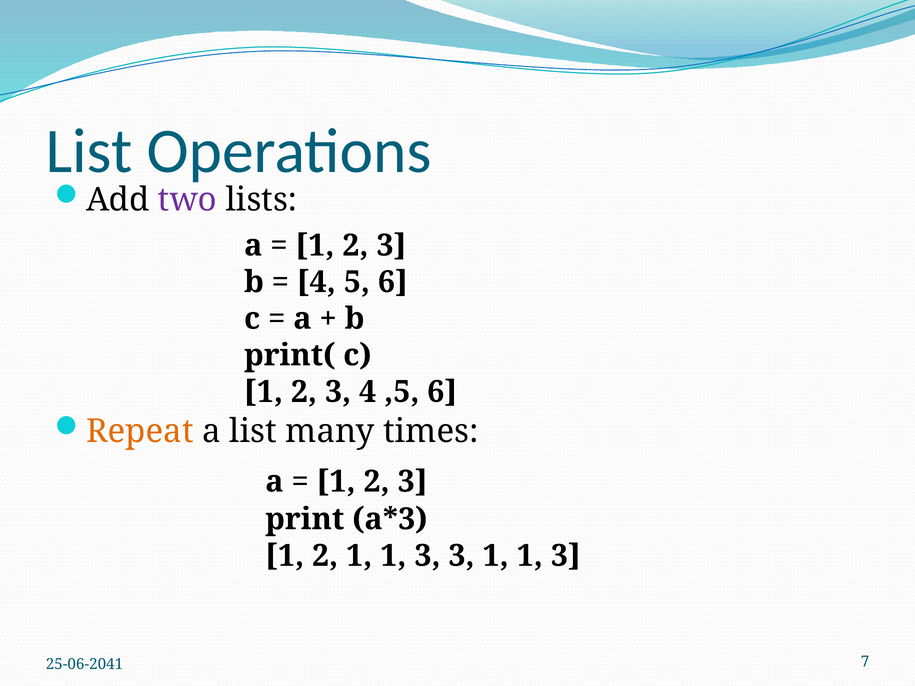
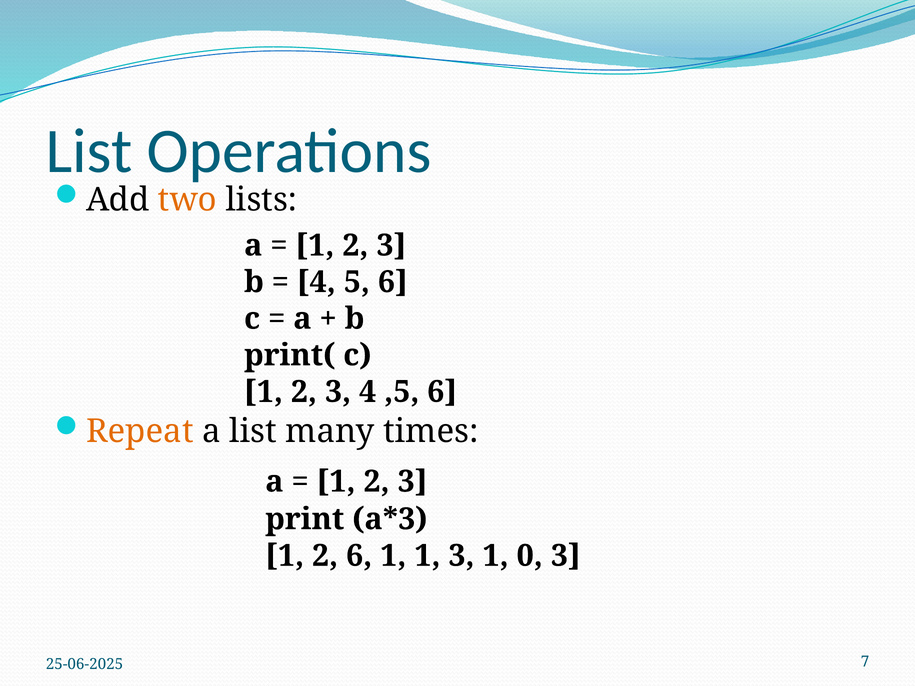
two colour: purple -> orange (187, 200)
2 1: 1 -> 6 (359, 556)
3: 3 -> 1 (427, 556)
3 1 1: 1 -> 0 (530, 556)
25-06-2041: 25-06-2041 -> 25-06-2025 (84, 664)
